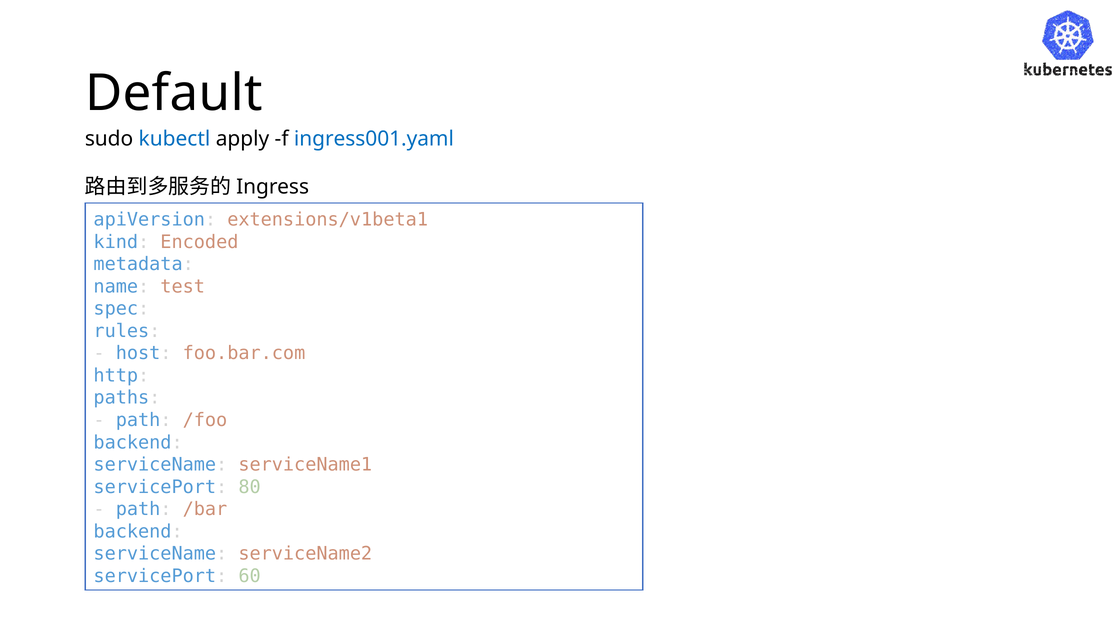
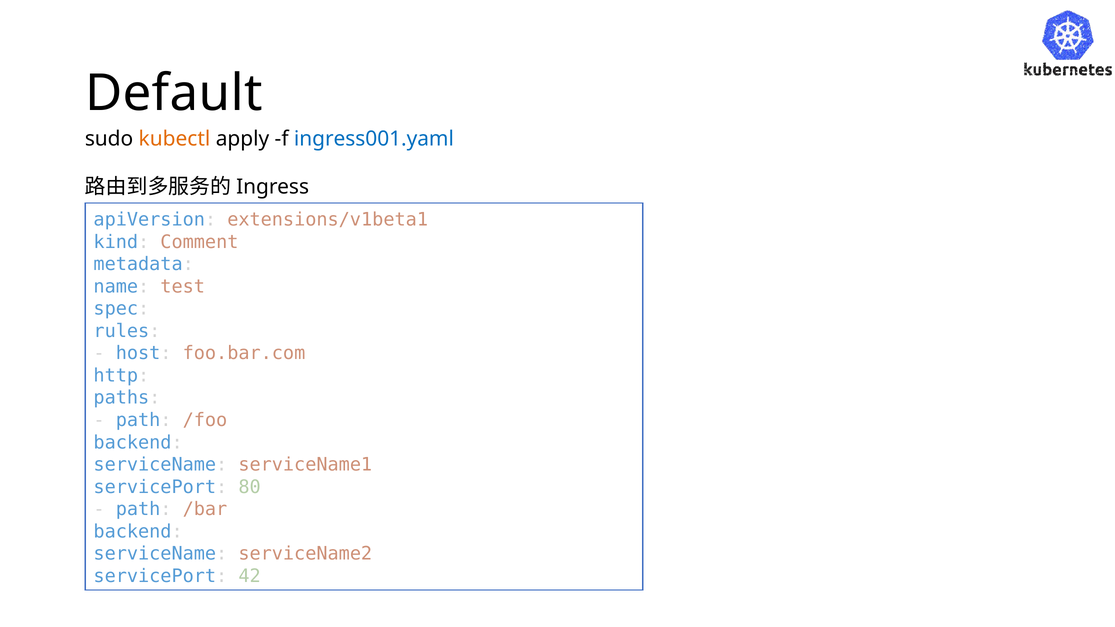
kubectl colour: blue -> orange (174, 139)
Encoded: Encoded -> Comment (199, 242)
60: 60 -> 42 (250, 576)
